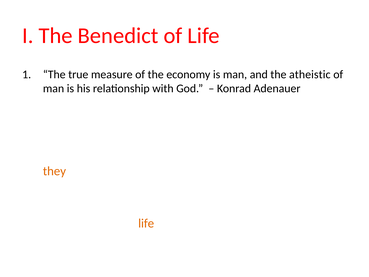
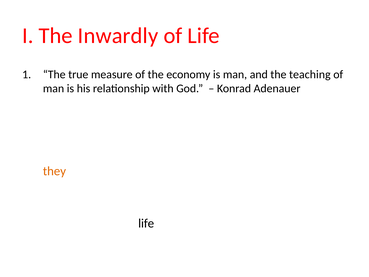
Benedict: Benedict -> Inwardly (118, 36)
atheistic: atheistic -> teaching (310, 74)
life colour: orange -> black (146, 223)
